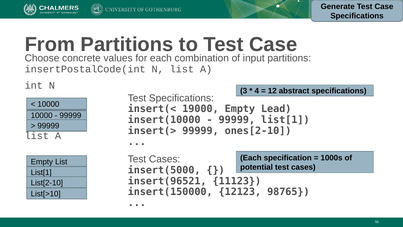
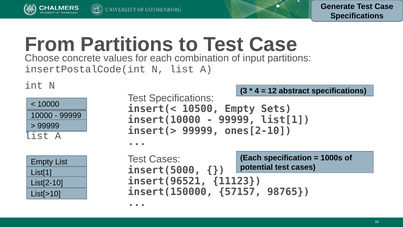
19000: 19000 -> 10500 (200, 109)
Lead: Lead -> Sets (276, 109)
12123: 12123 -> 57157 (240, 192)
